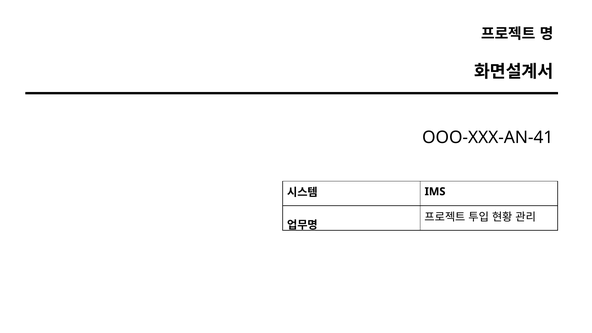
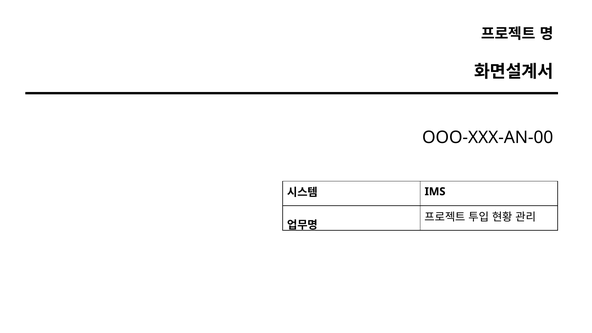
OOO-XXX-AN-41: OOO-XXX-AN-41 -> OOO-XXX-AN-00 (488, 138)
